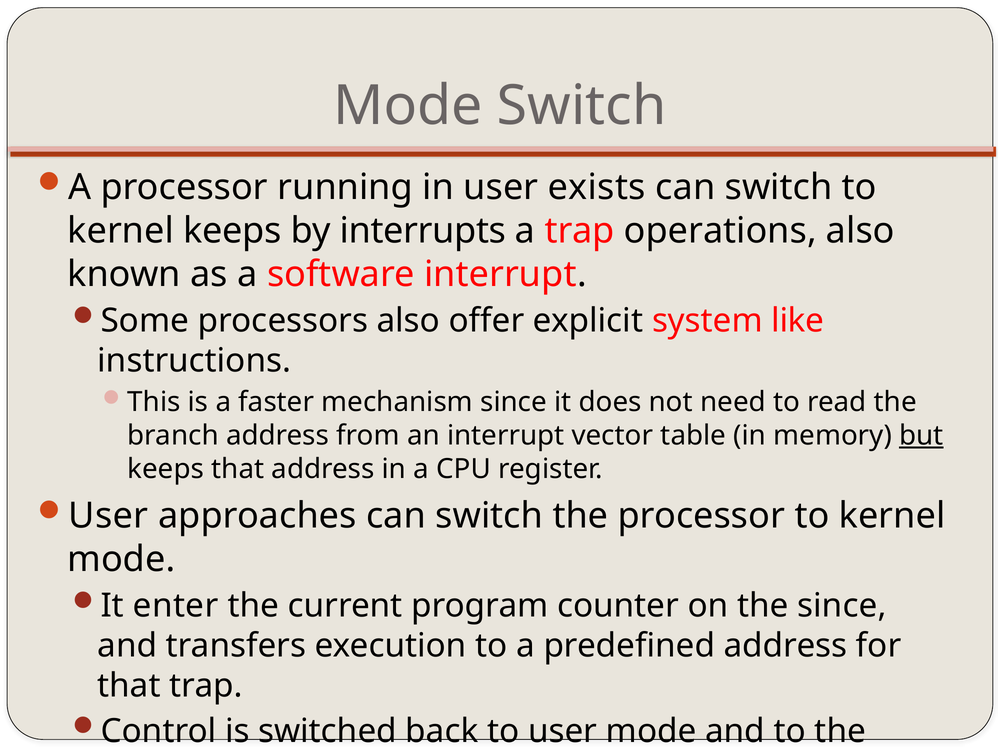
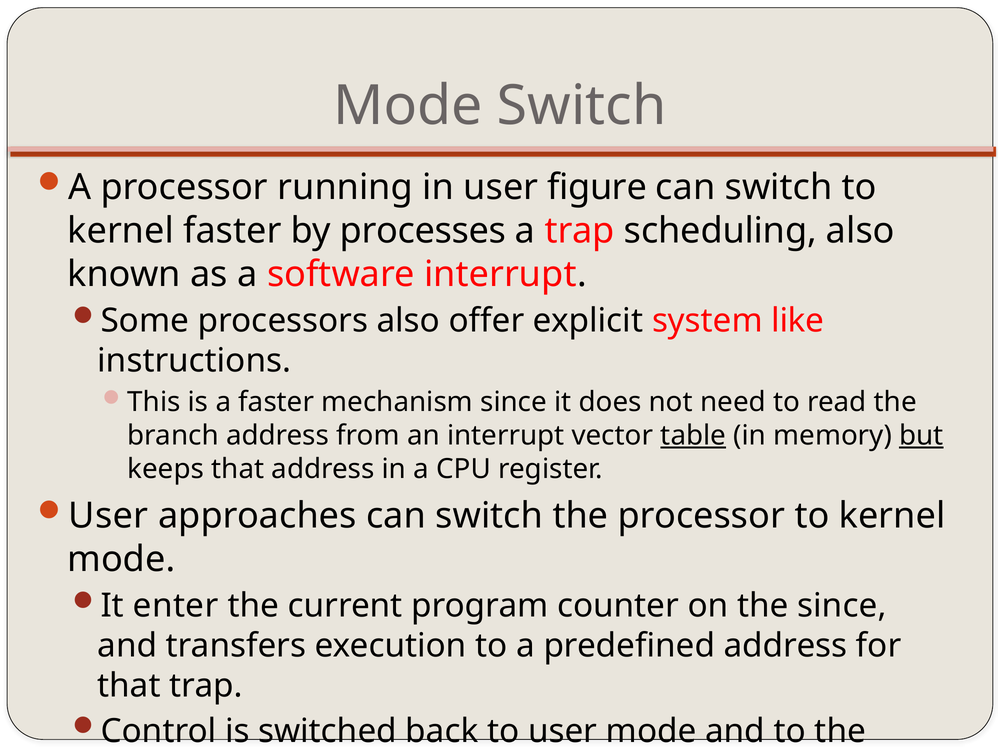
exists: exists -> figure (597, 188)
kernel keeps: keeps -> faster (232, 231)
interrupts: interrupts -> processes (423, 231)
operations: operations -> scheduling (720, 231)
table underline: none -> present (693, 436)
